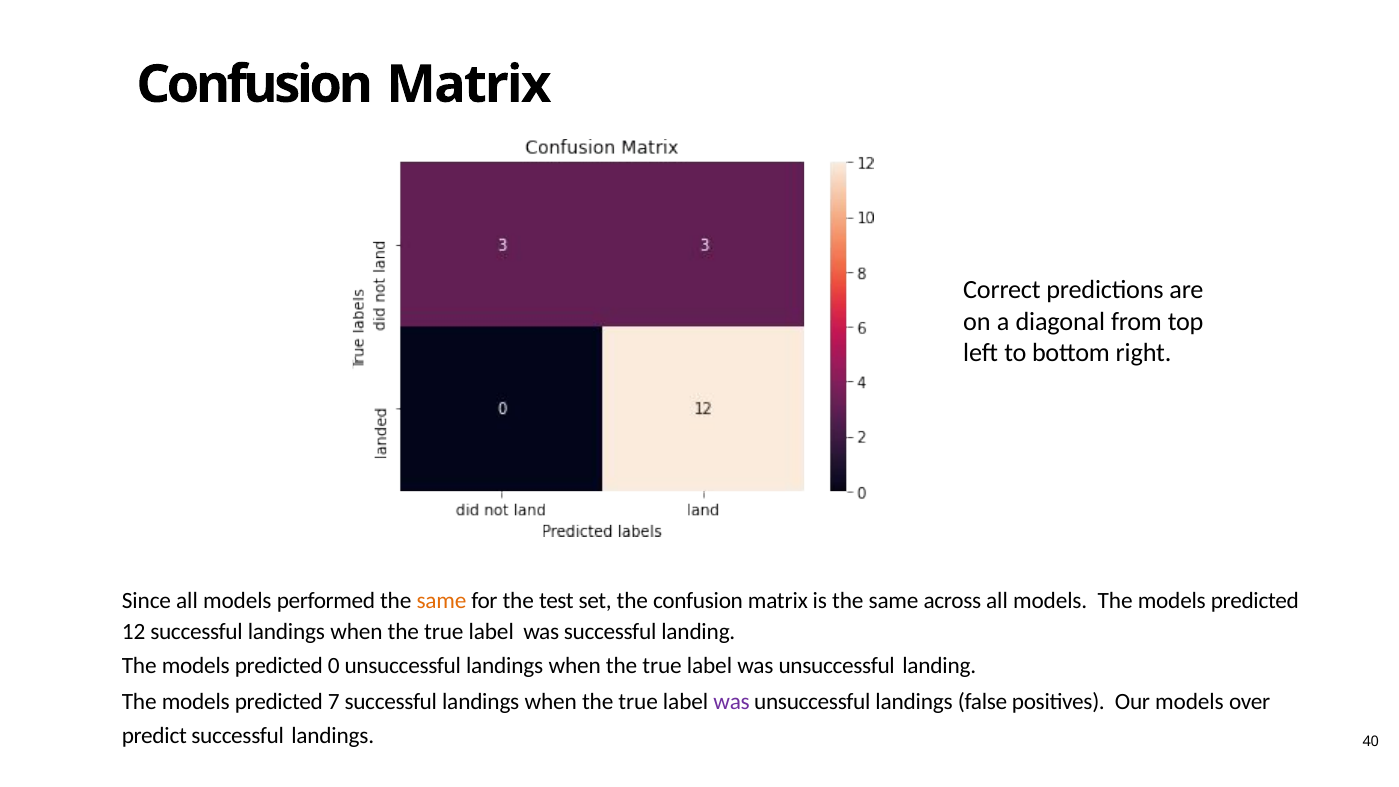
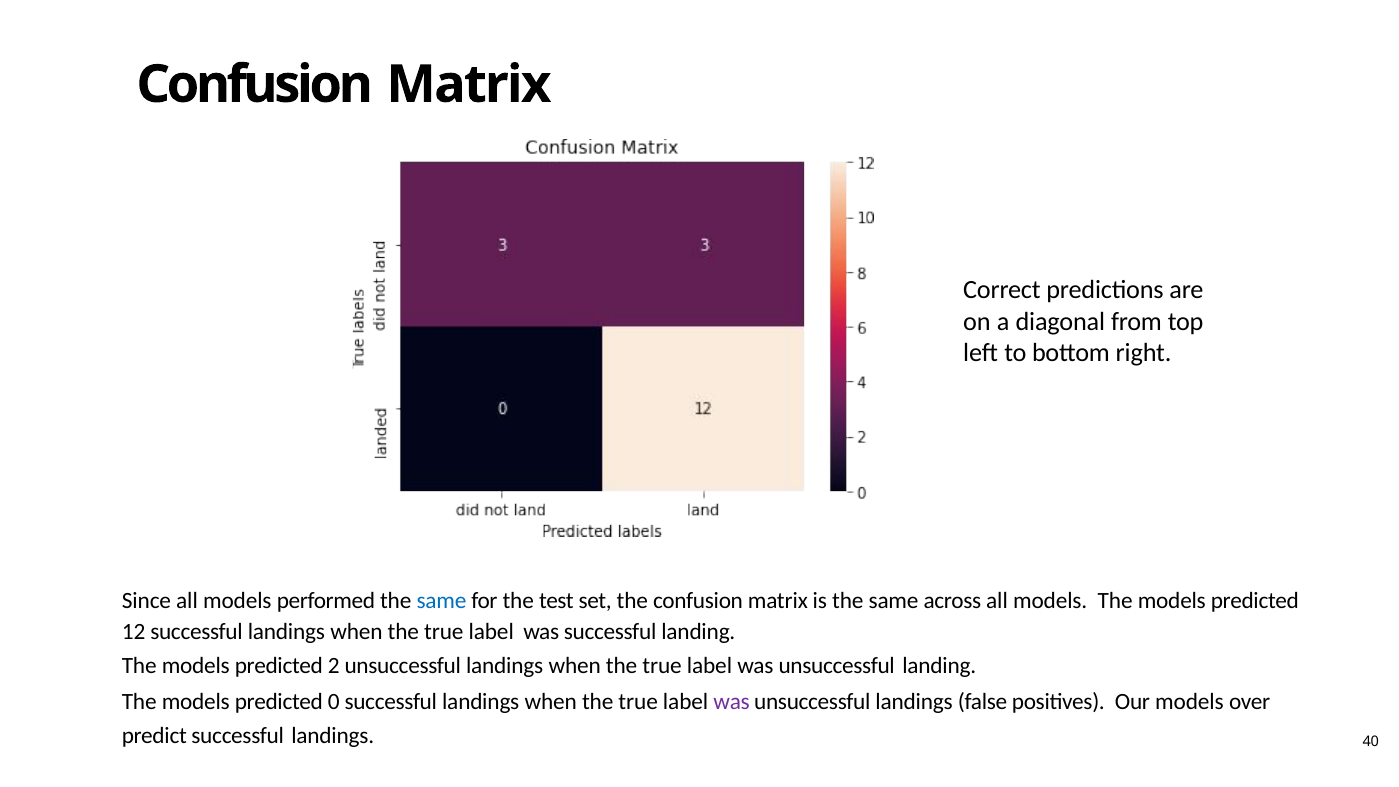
same colour: orange -> blue (442, 600)
0: 0 -> 2 (334, 666)
7: 7 -> 0 (334, 702)
